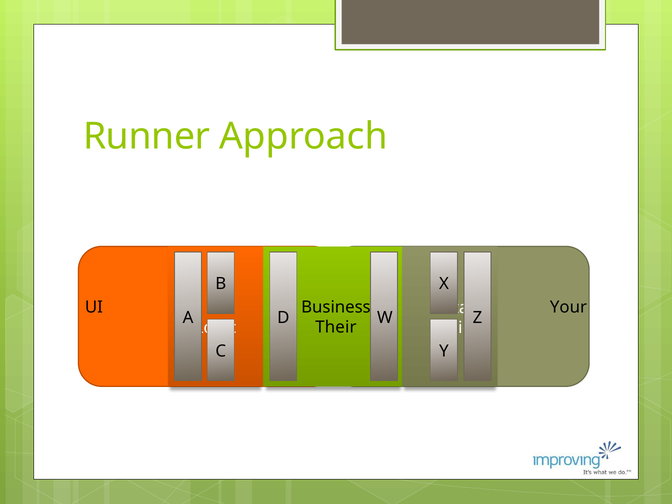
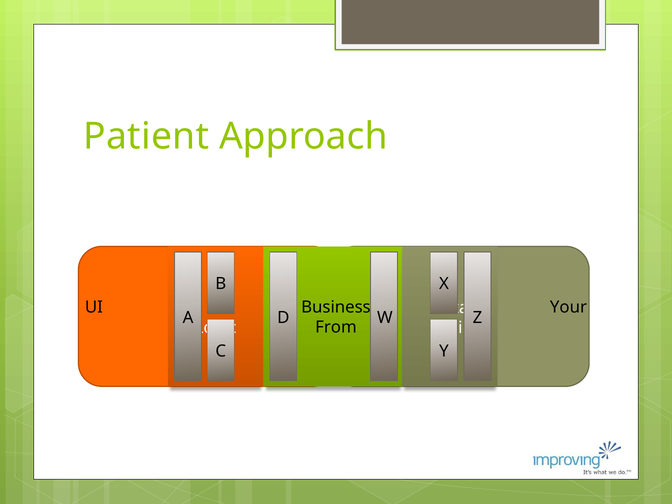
Runner: Runner -> Patient (146, 136)
Their: Their -> From (336, 327)
